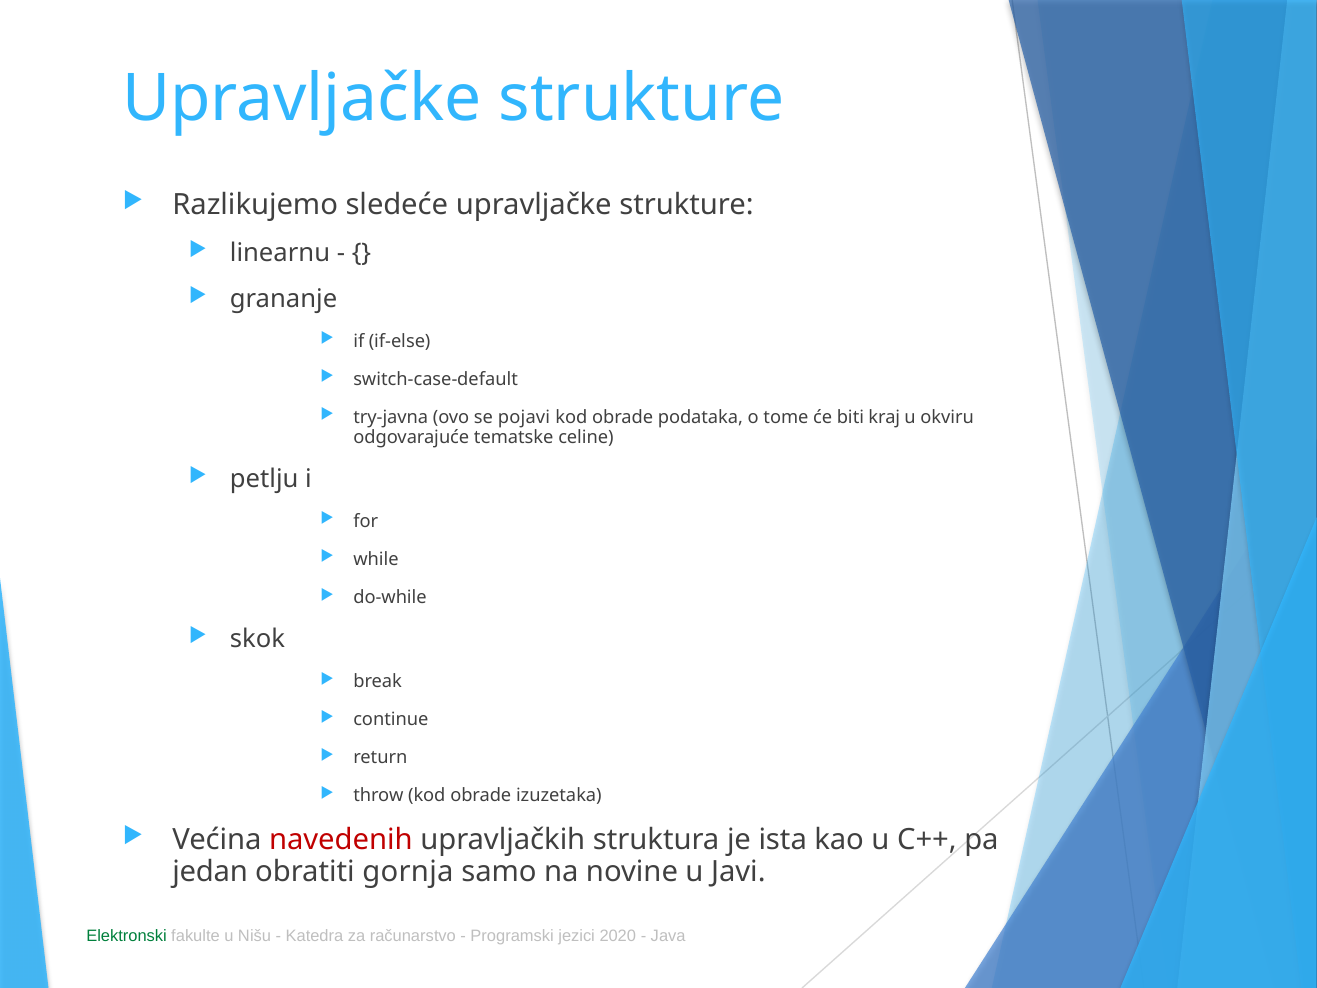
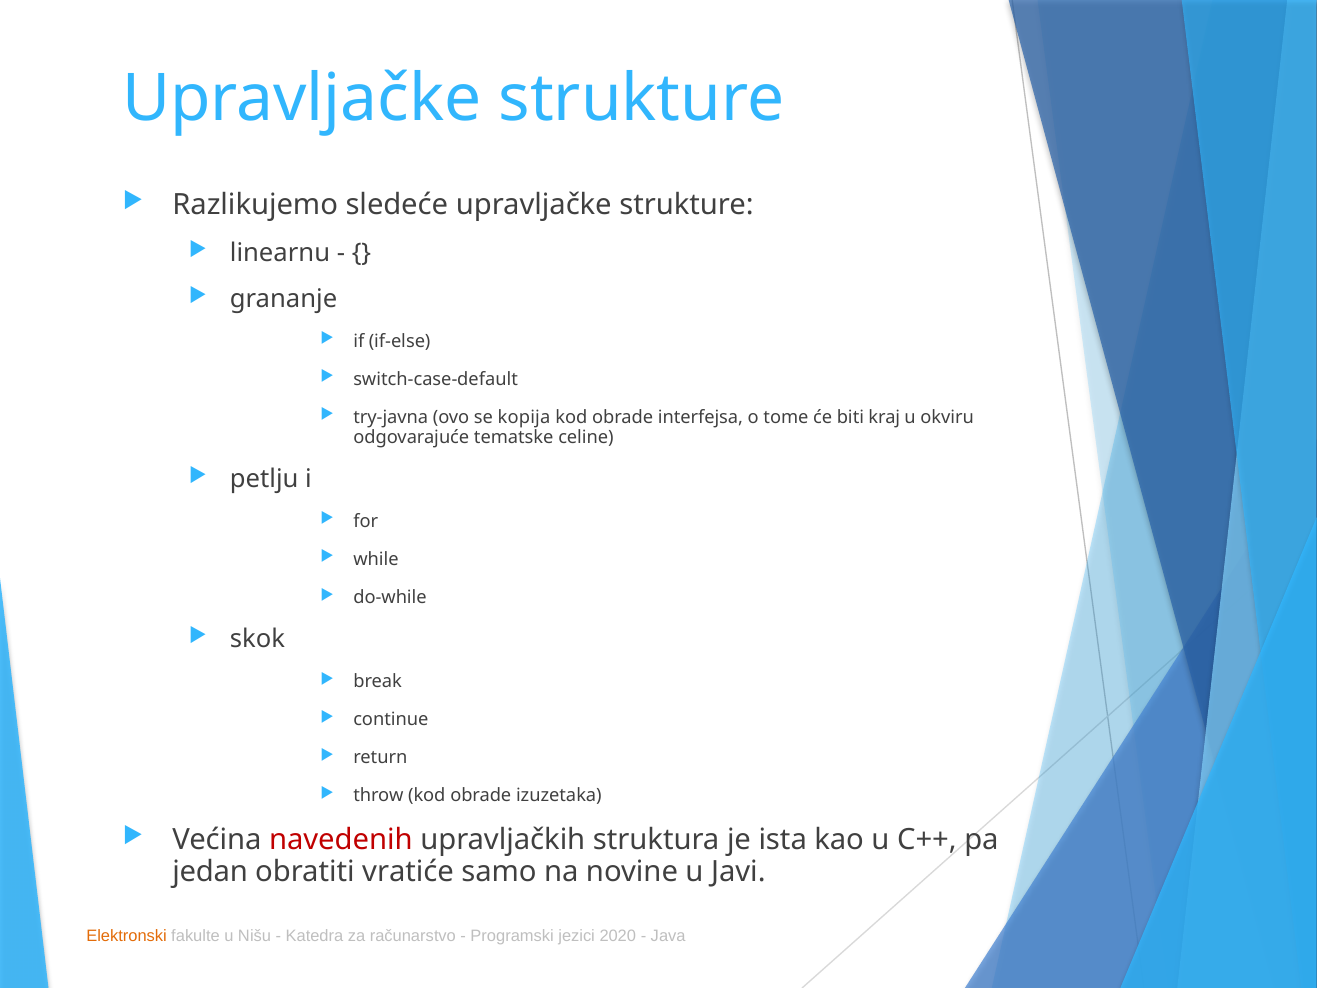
pojavi: pojavi -> kopija (524, 417)
podataka: podataka -> interfejsa (700, 417)
gornja: gornja -> vratiće (408, 871)
Elektronski colour: green -> orange (127, 935)
